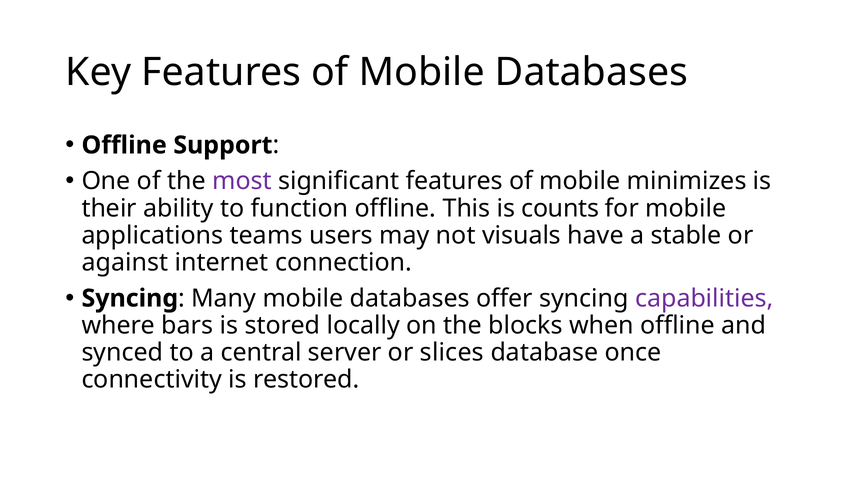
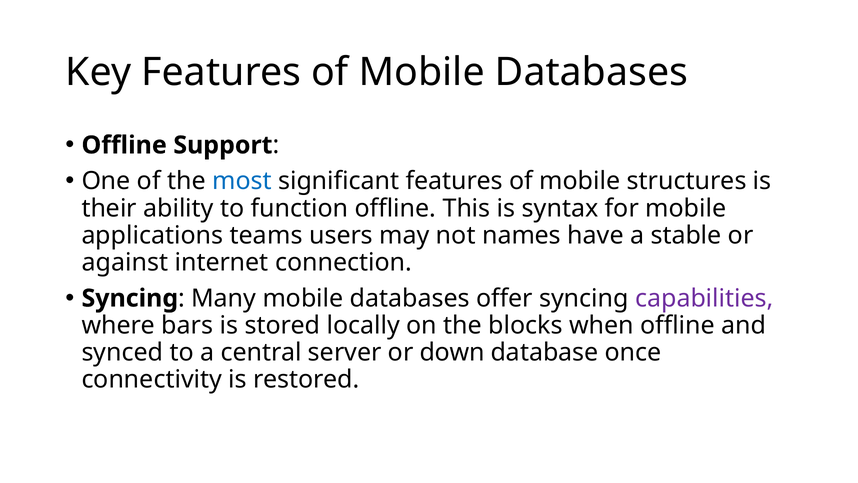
most colour: purple -> blue (242, 181)
minimizes: minimizes -> structures (687, 181)
counts: counts -> syntax (560, 208)
visuals: visuals -> names (522, 235)
slices: slices -> down (452, 352)
